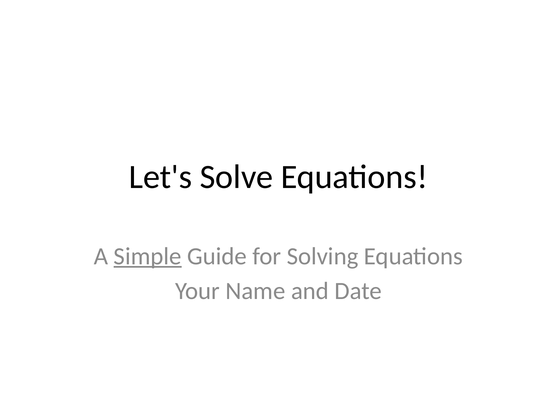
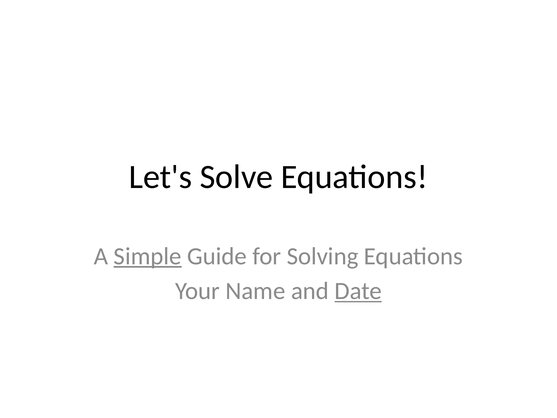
Date underline: none -> present (358, 291)
